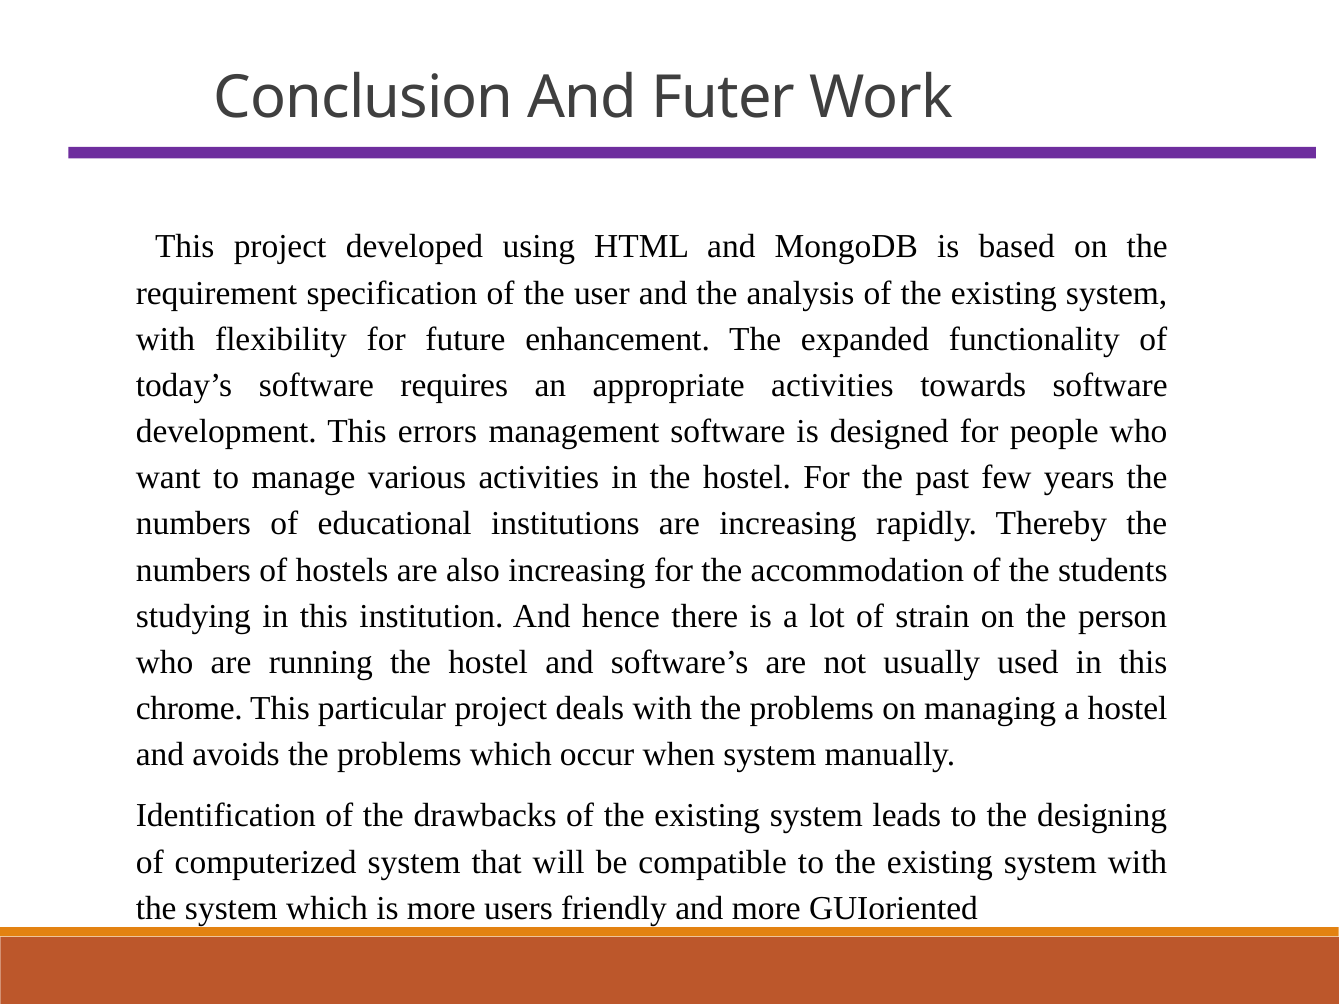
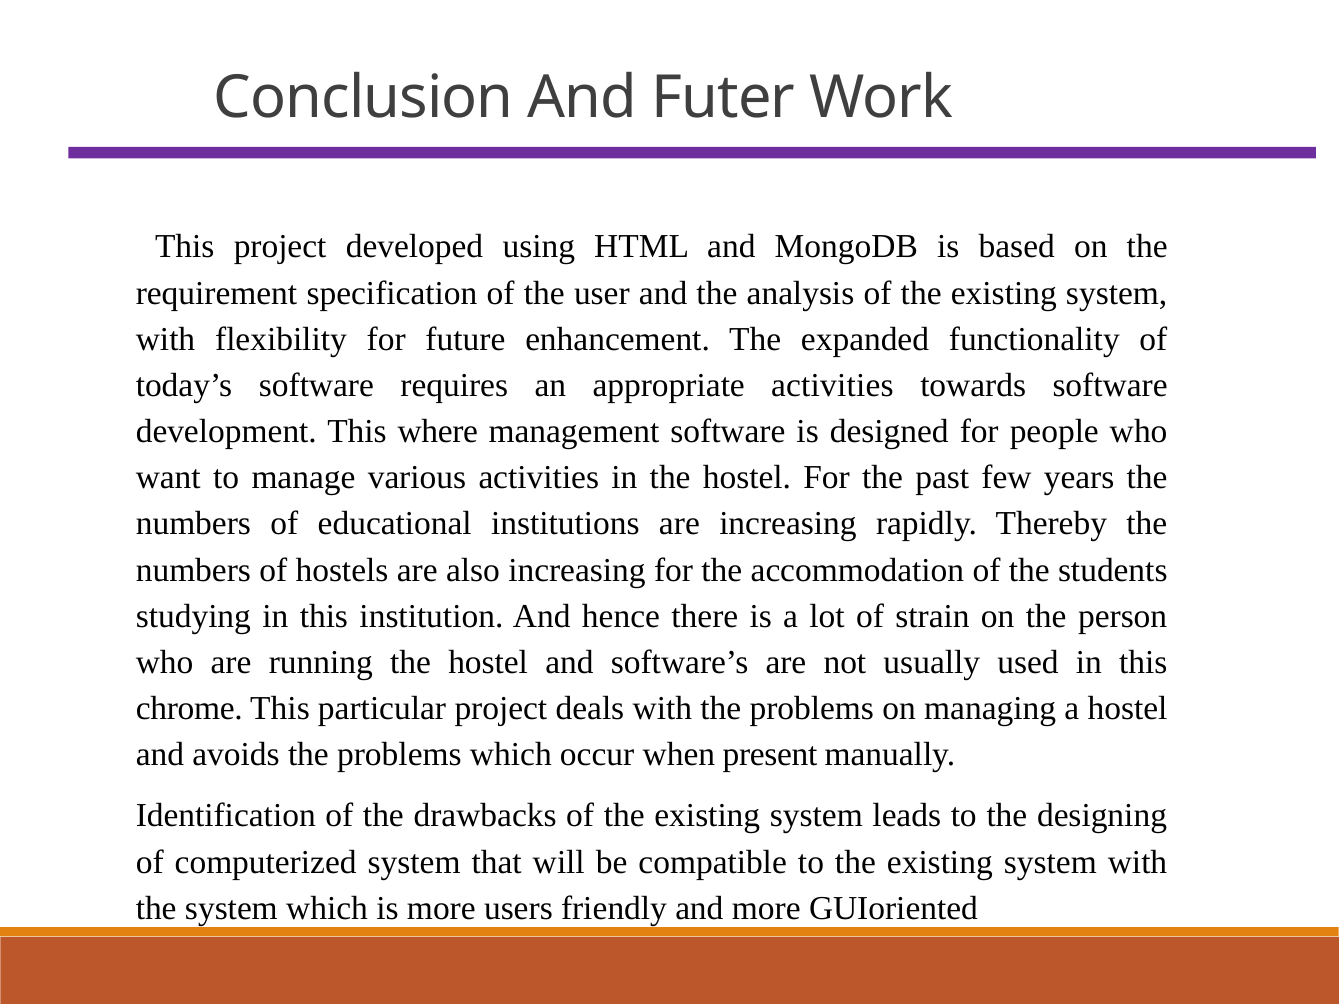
errors: errors -> where (438, 432)
when system: system -> present (770, 755)
